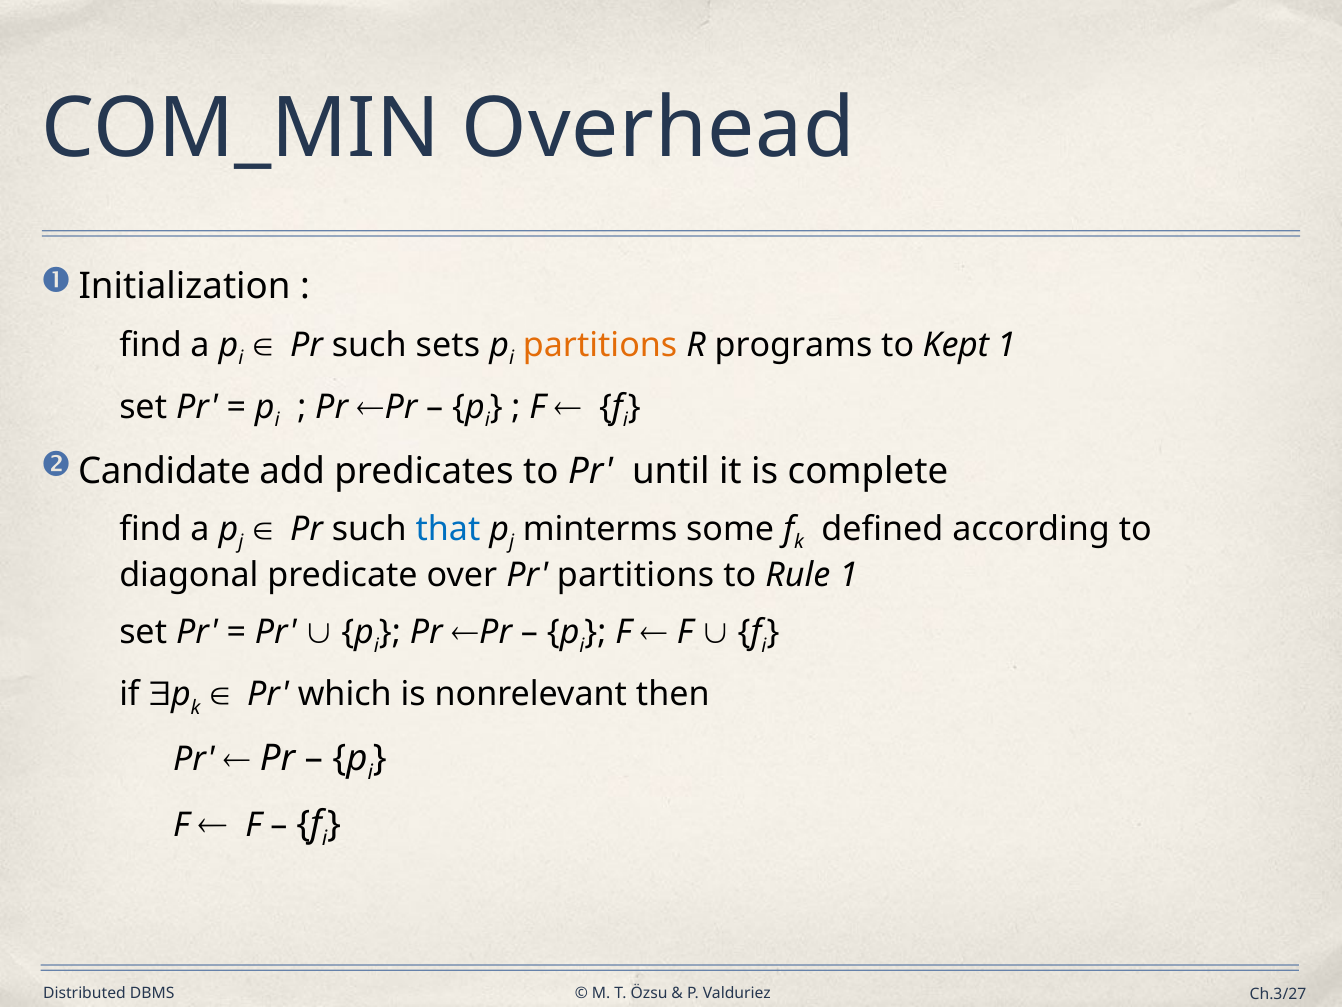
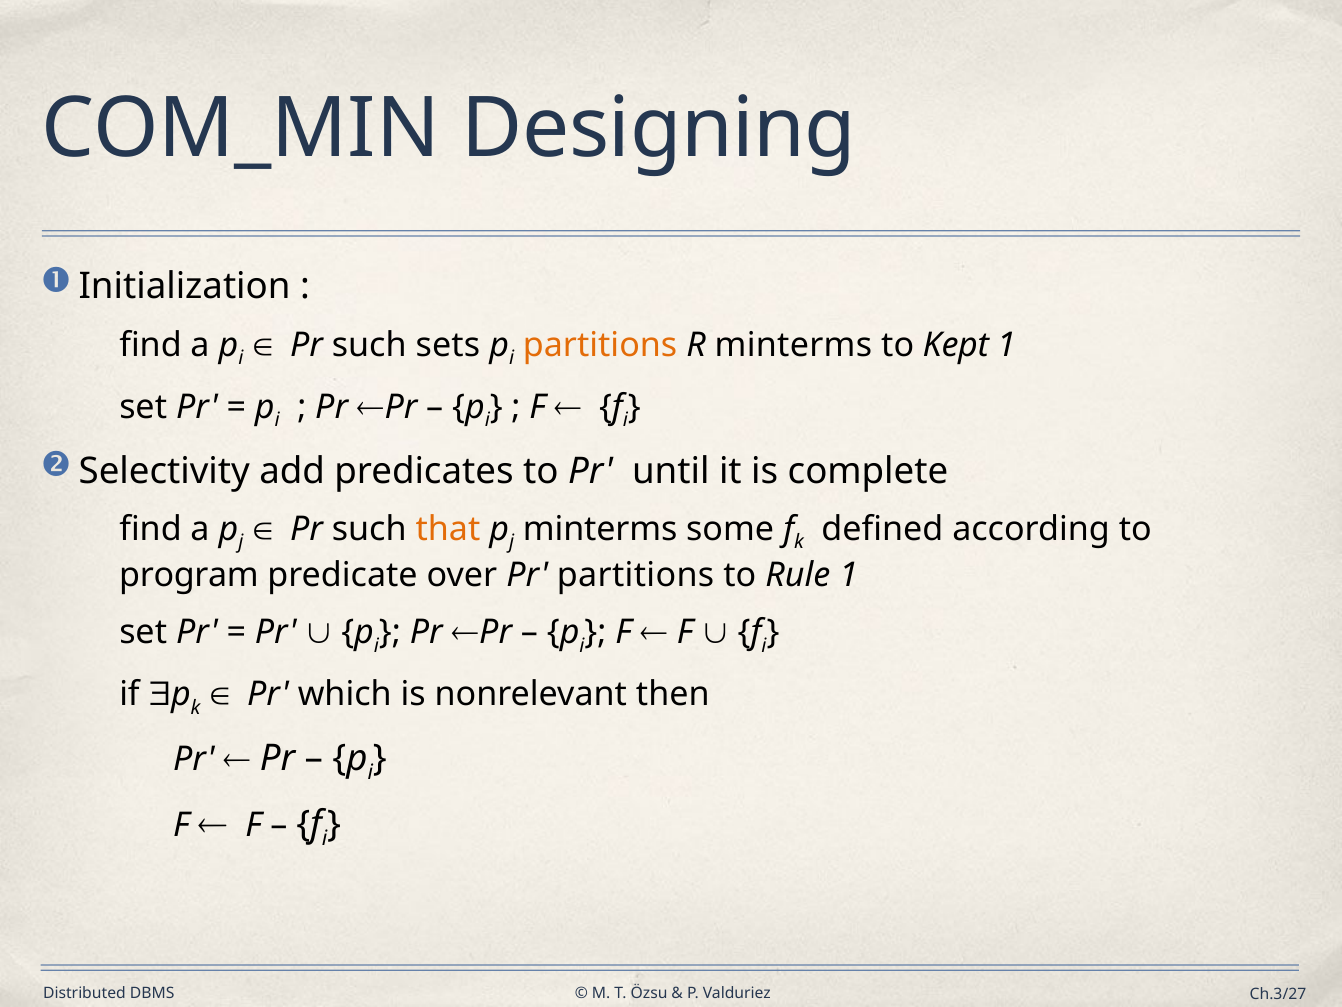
Overhead: Overhead -> Designing (659, 129)
R programs: programs -> minterms (793, 345)
Candidate: Candidate -> Selectivity (164, 471)
that colour: blue -> orange (448, 529)
diagonal: diagonal -> program (189, 575)
